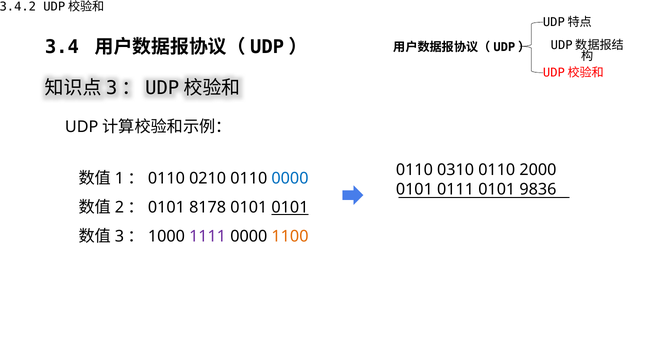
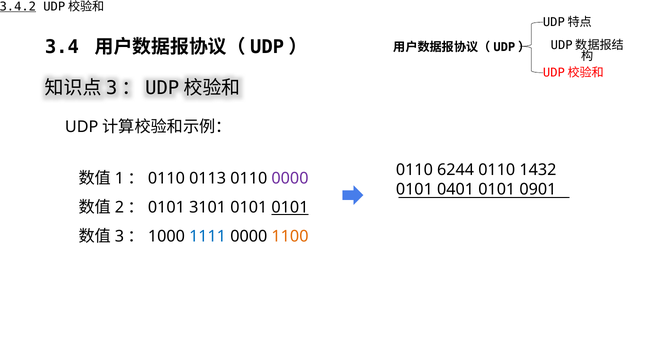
3.4.2 underline: none -> present (18, 7)
0310: 0310 -> 6244 (456, 170)
2000: 2000 -> 1432 (538, 170)
0210: 0210 -> 0113 (208, 178)
0000 colour: blue -> purple (290, 178)
0111: 0111 -> 0401 (456, 189)
9836: 9836 -> 0901 (538, 189)
8178: 8178 -> 3101 (208, 207)
1111 colour: purple -> blue (208, 237)
